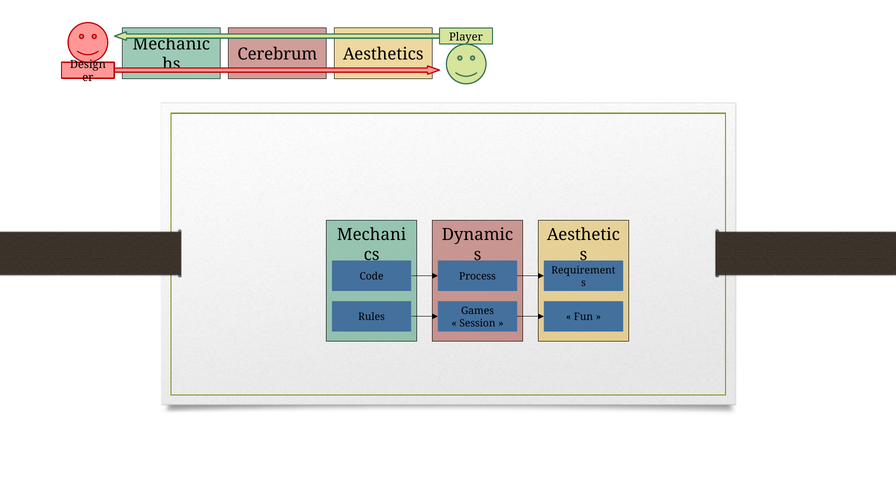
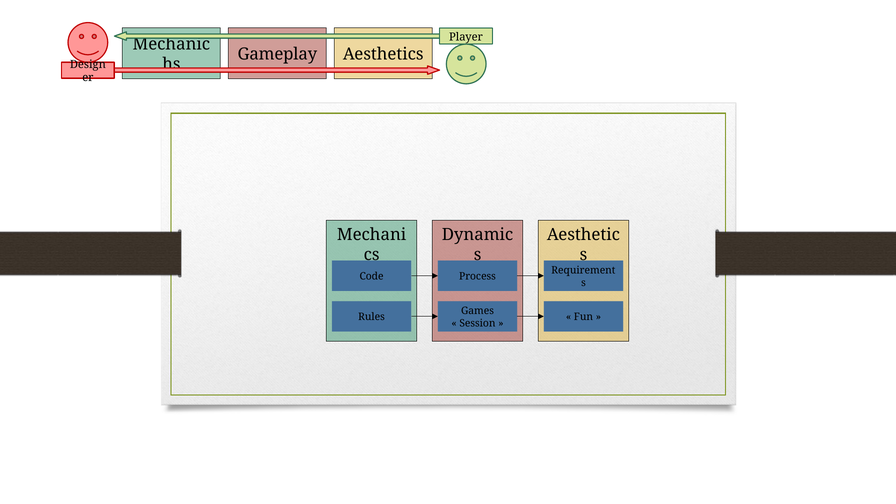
Cerebrum: Cerebrum -> Gameplay (277, 54)
